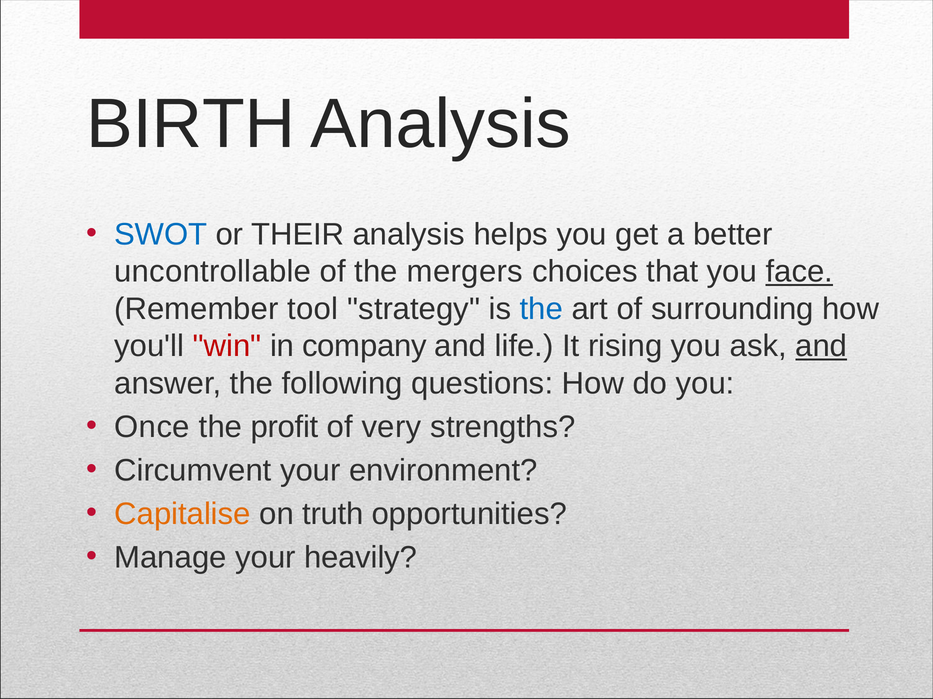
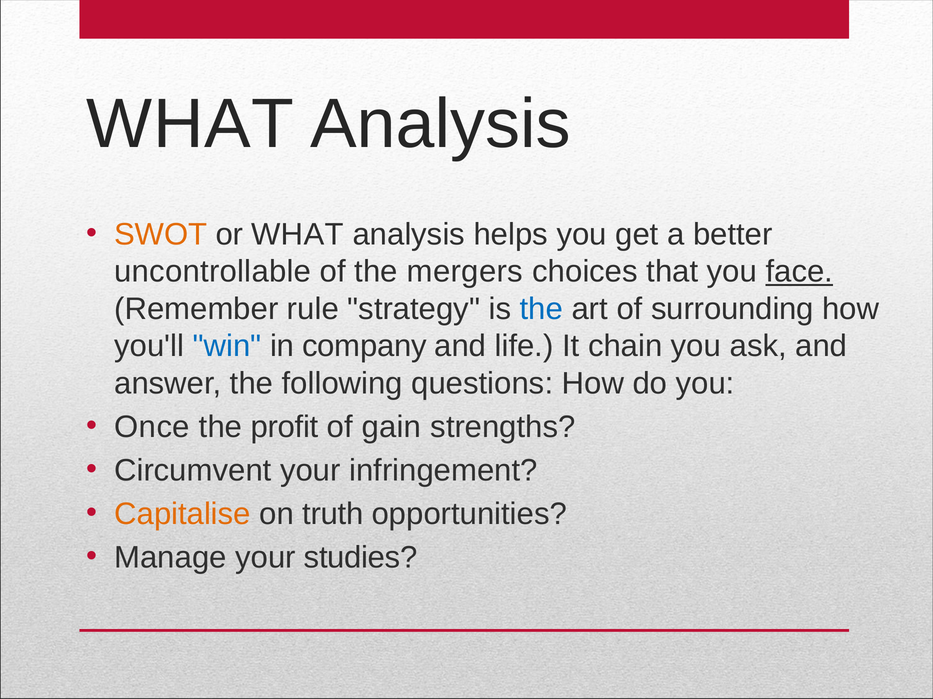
BIRTH: BIRTH -> WHAT (190, 124)
SWOT colour: blue -> orange (161, 235)
or THEIR: THEIR -> WHAT (297, 235)
tool: tool -> rule (313, 309)
win colour: red -> blue (227, 347)
rising: rising -> chain (625, 347)
and underline: present -> none (821, 347)
very: very -> gain (391, 427)
environment: environment -> infringement (443, 471)
heavily: heavily -> studies (361, 558)
